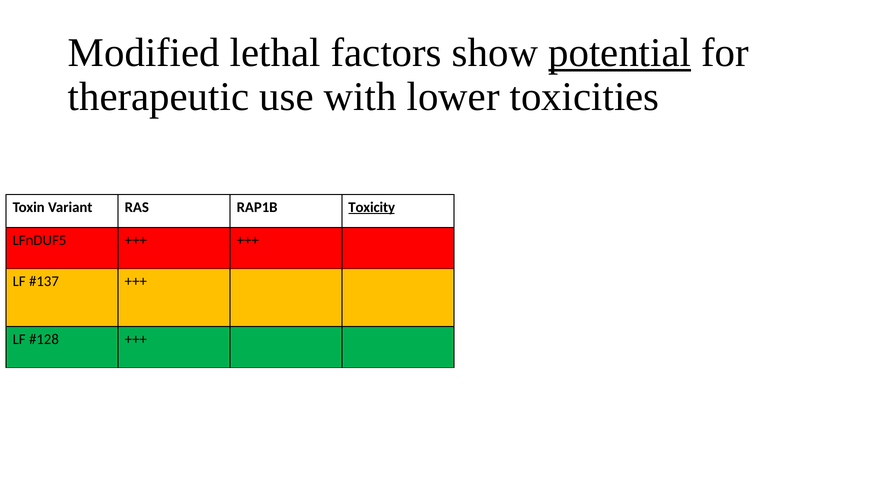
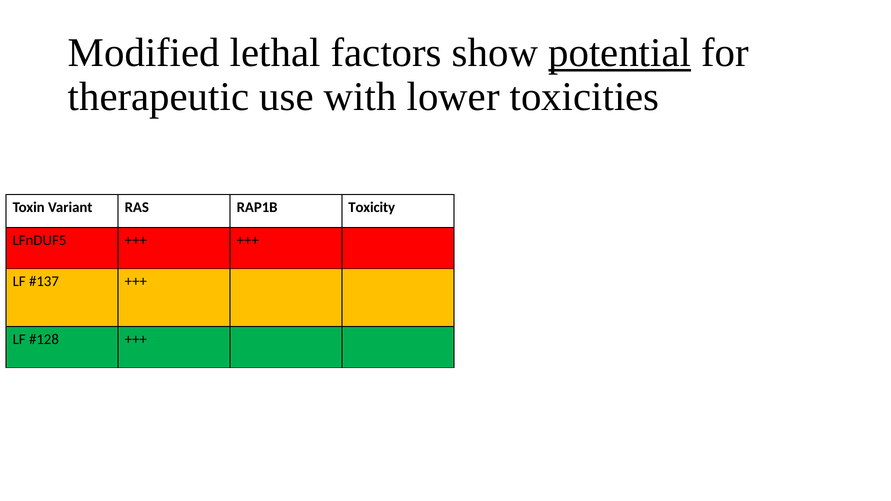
Toxicity underline: present -> none (372, 207)
